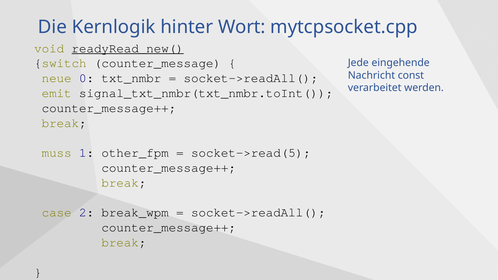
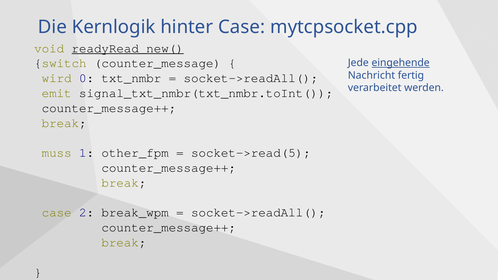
hinter Wort: Wort -> Case (242, 27)
eingehende underline: none -> present (401, 63)
const: const -> fertig (411, 75)
neue: neue -> wird (57, 78)
